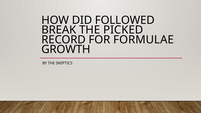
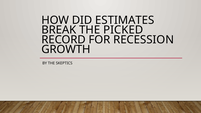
FOLLOWED: FOLLOWED -> ESTIMATES (125, 20)
FORMULAE: FORMULAE -> RECESSION (144, 40)
